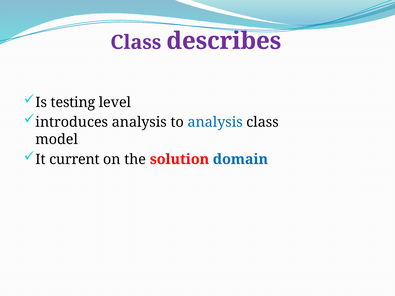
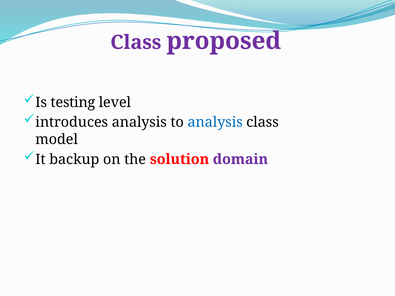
describes: describes -> proposed (224, 41)
current: current -> backup (74, 159)
domain colour: blue -> purple (240, 159)
